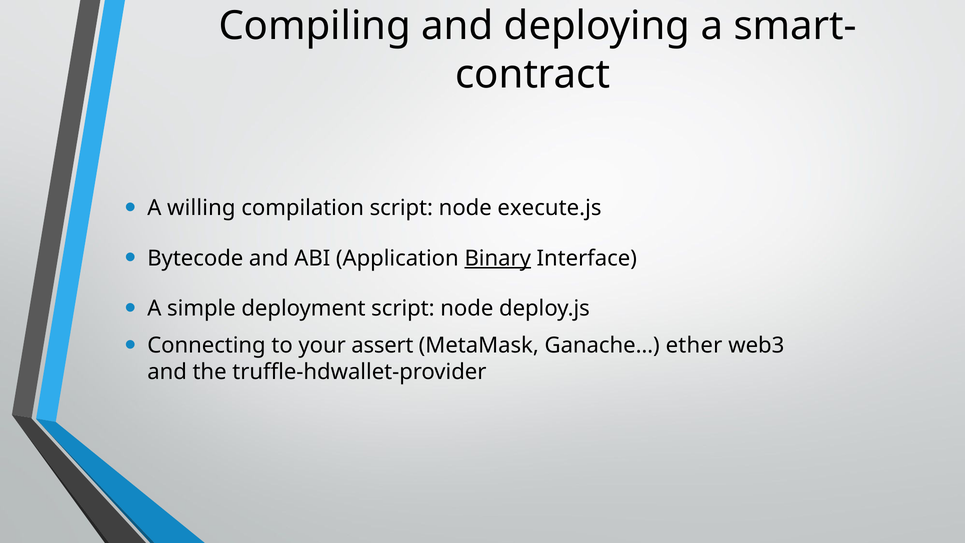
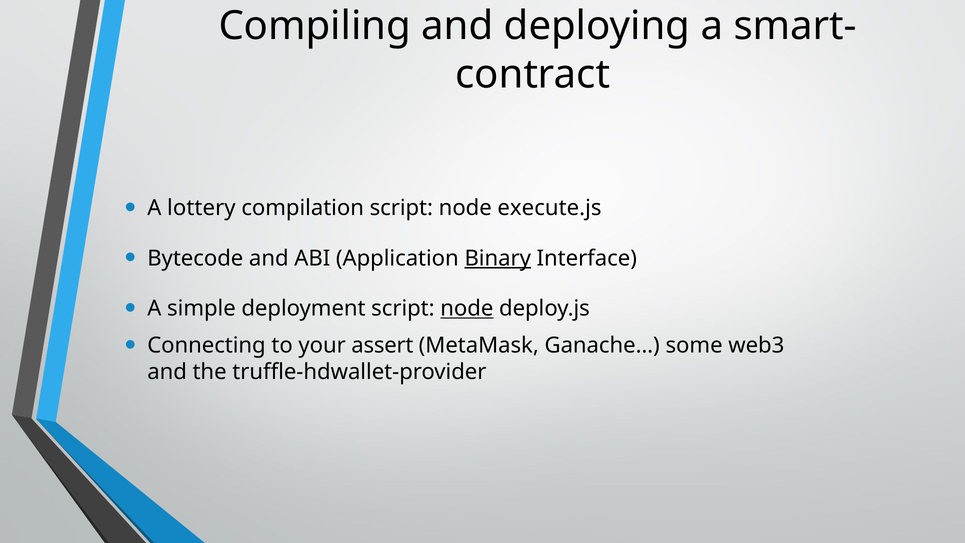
willing: willing -> lottery (201, 208)
node underline: none -> present (467, 308)
ether: ether -> some (694, 345)
